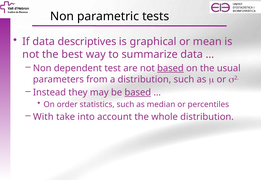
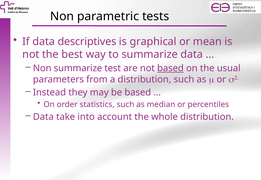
Non dependent: dependent -> summarize (78, 68)
based underline: present -> none (138, 93)
With: With -> Data (43, 117)
